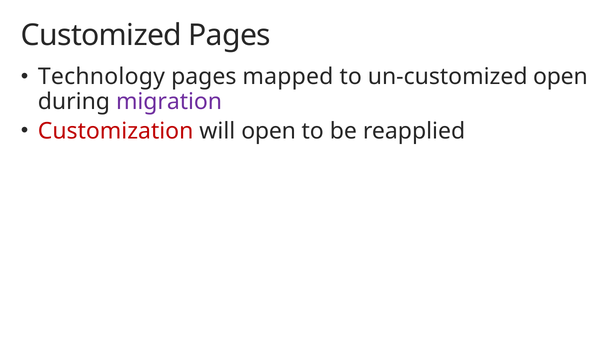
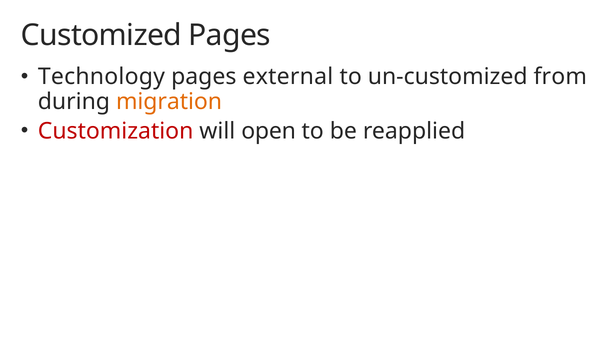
mapped: mapped -> external (288, 77)
un-customized open: open -> from (560, 77)
migration colour: purple -> orange (169, 102)
